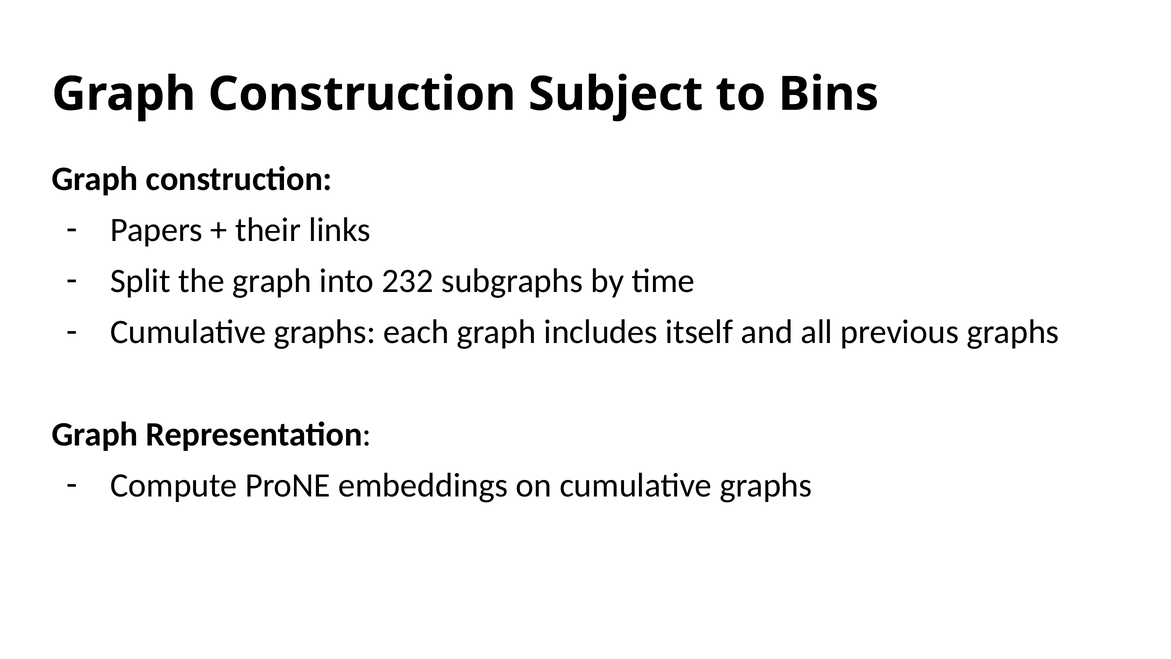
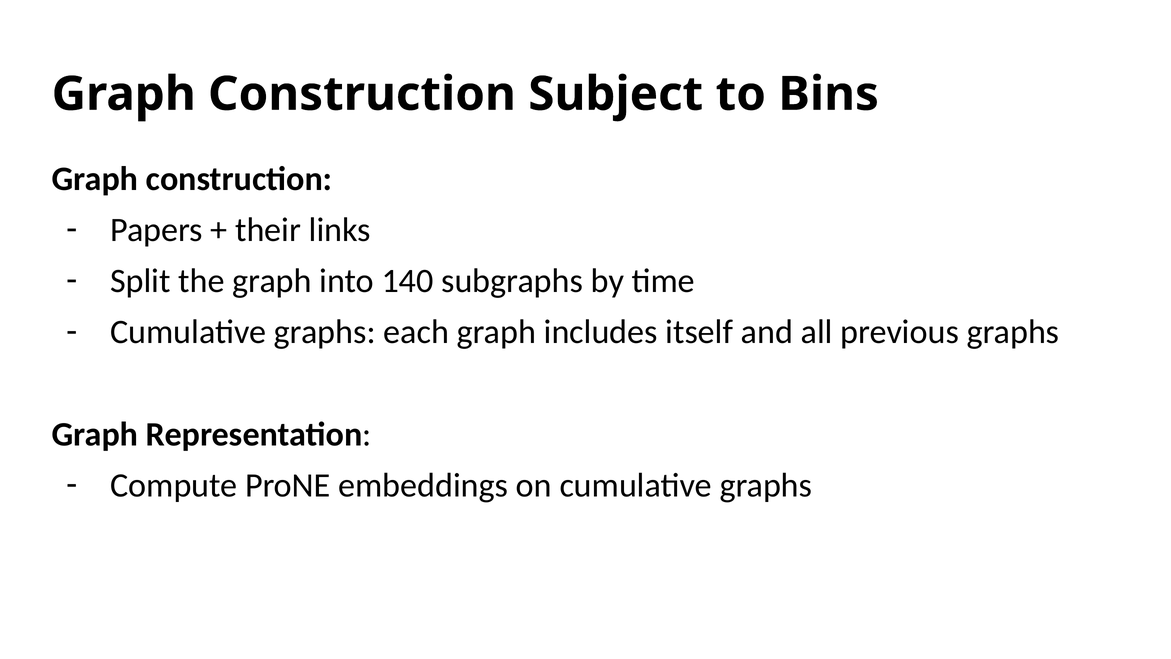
232: 232 -> 140 (408, 281)
